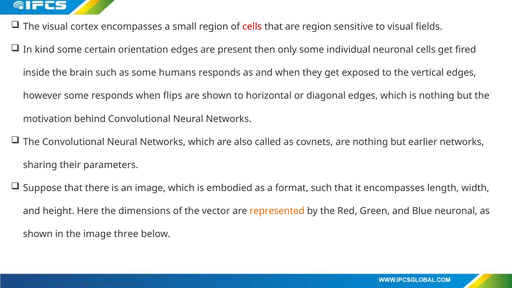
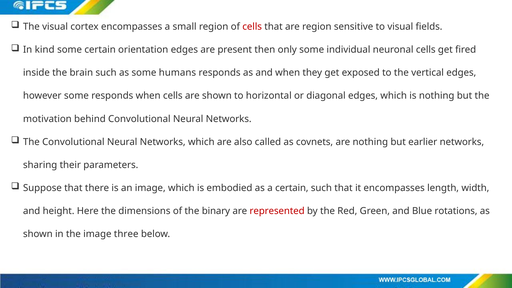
when flips: flips -> cells (173, 96)
a format: format -> certain (292, 188)
vector: vector -> binary (216, 211)
represented colour: orange -> red (277, 211)
Blue neuronal: neuronal -> rotations (456, 211)
